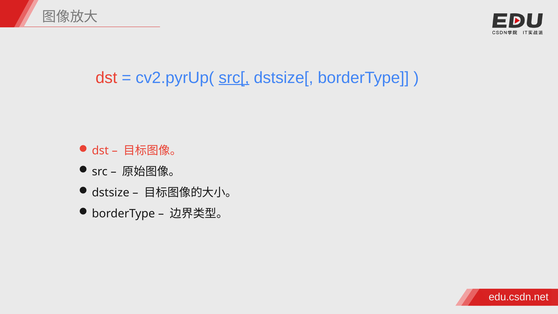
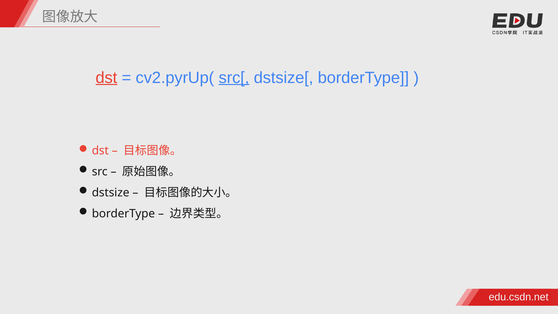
dst underline: none -> present (106, 78)
